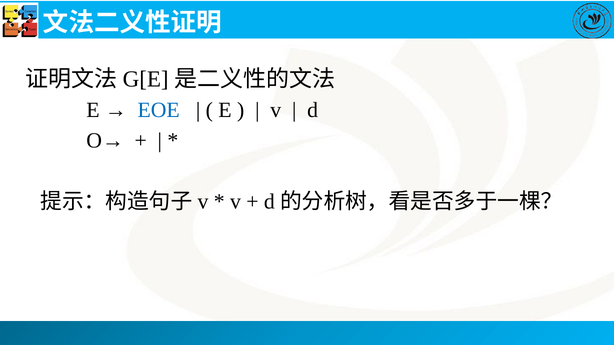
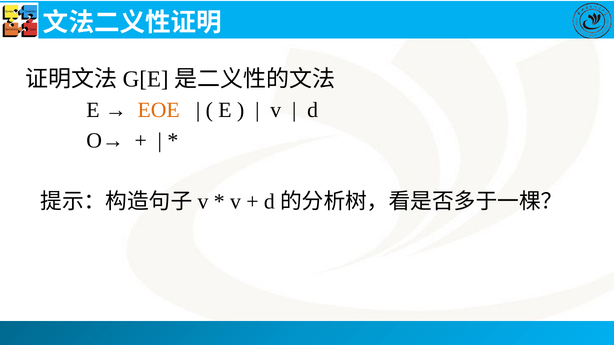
EOE colour: blue -> orange (159, 110)
